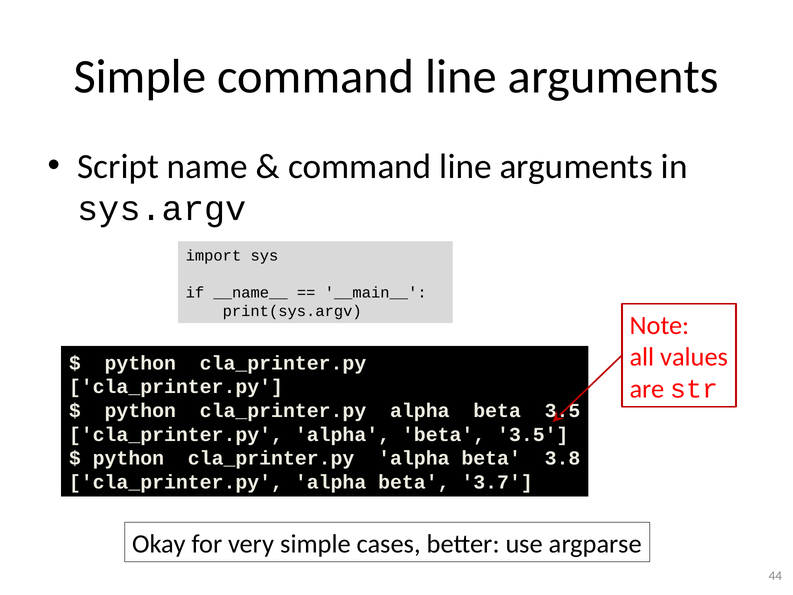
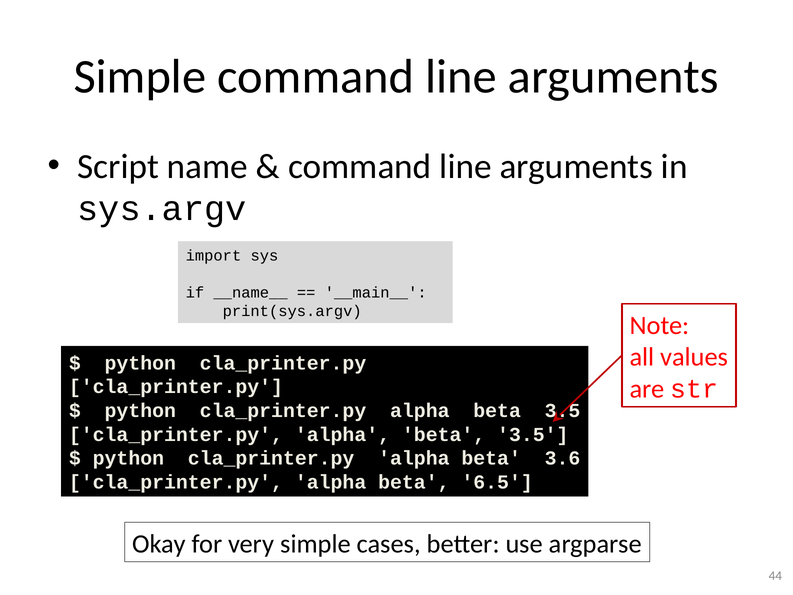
3.8: 3.8 -> 3.6 (563, 458)
3.7: 3.7 -> 6.5 (497, 482)
